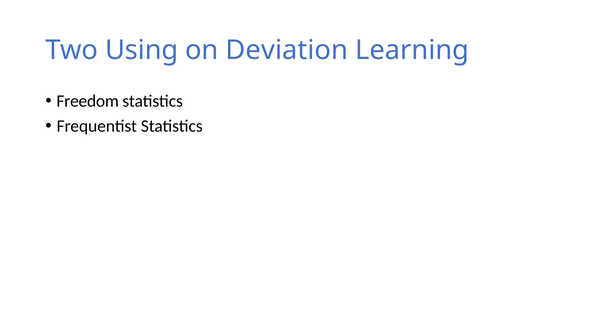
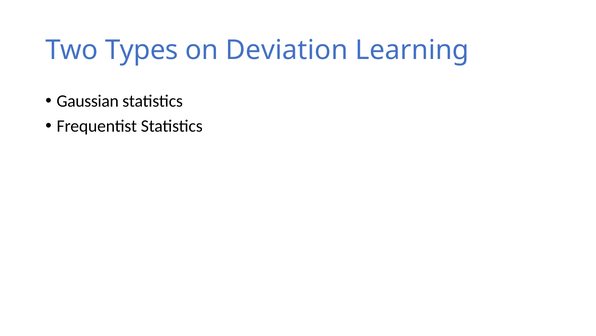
Using: Using -> Types (142, 50)
Freedom: Freedom -> Gaussian (88, 101)
